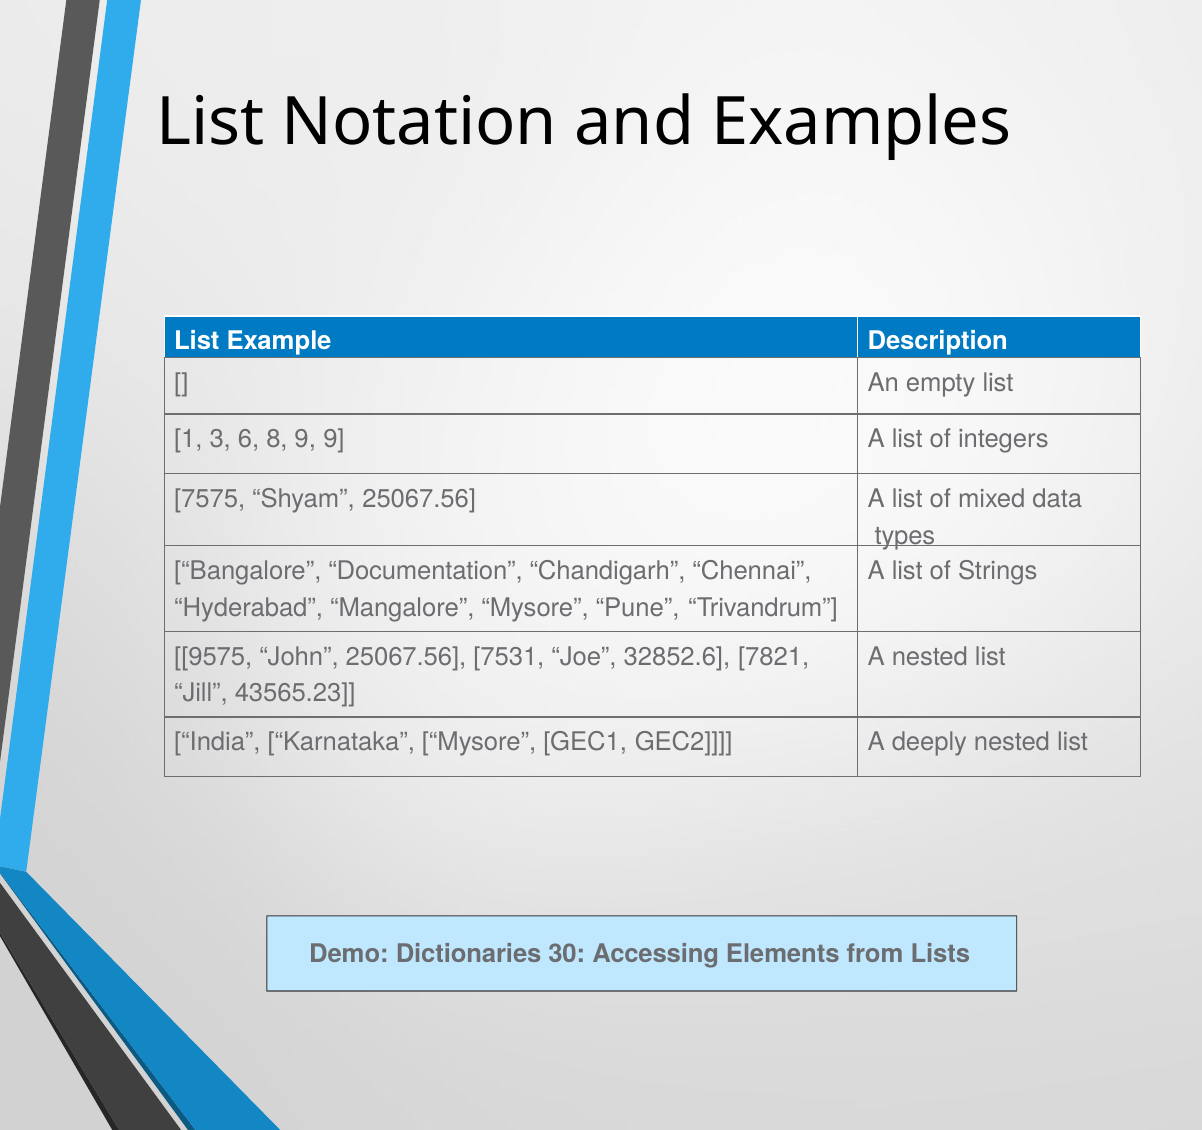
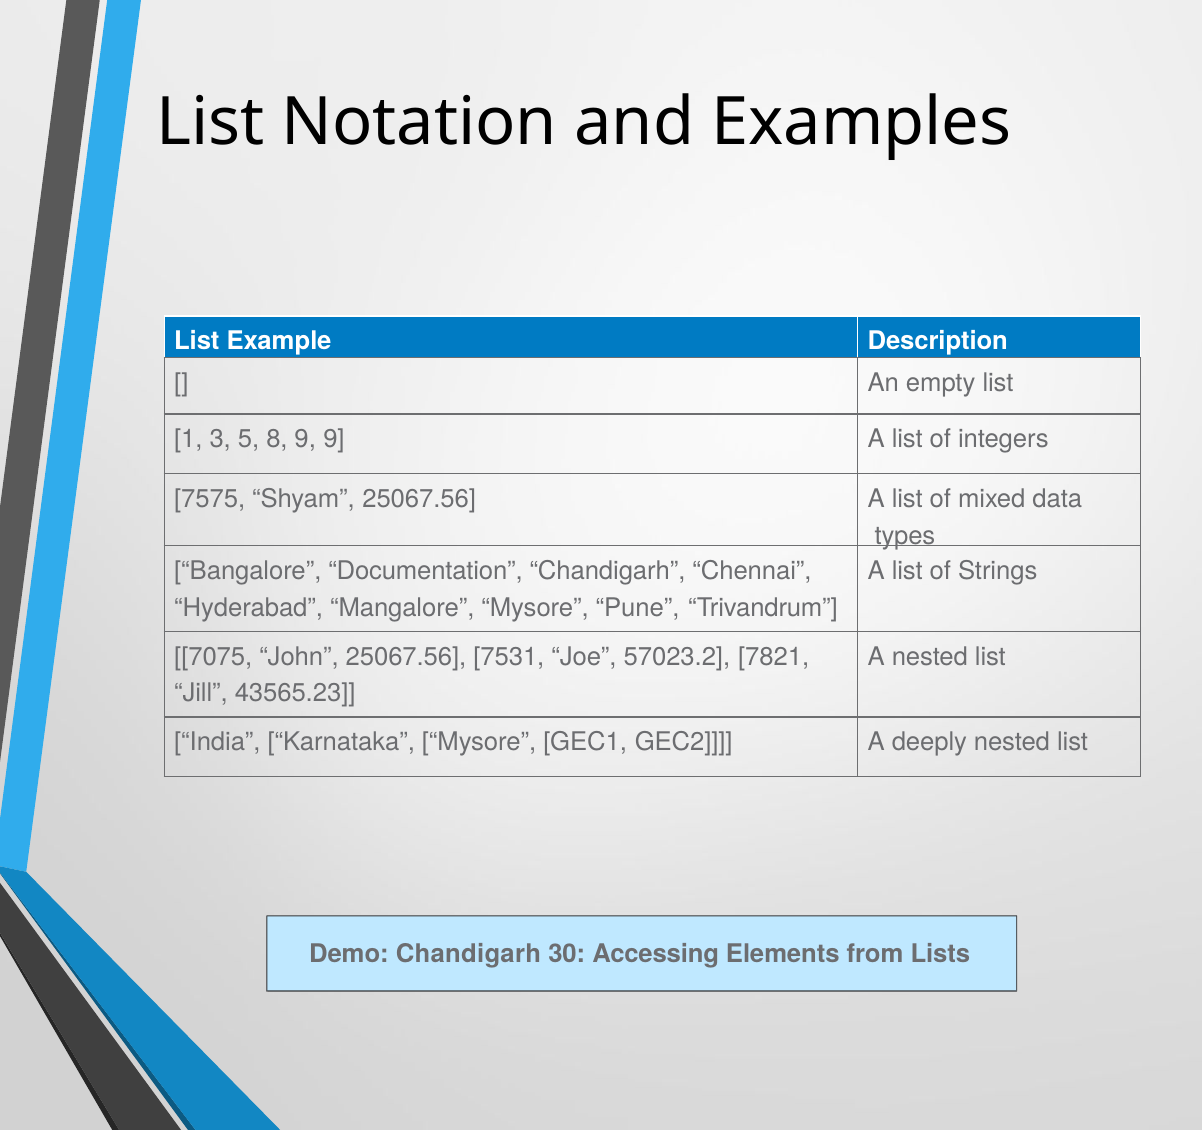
6: 6 -> 5 (249, 440)
9575: 9575 -> 7075 (213, 657)
32852.6: 32852.6 -> 57023.2 (677, 657)
Demo Dictionaries: Dictionaries -> Chandigarh (468, 954)
